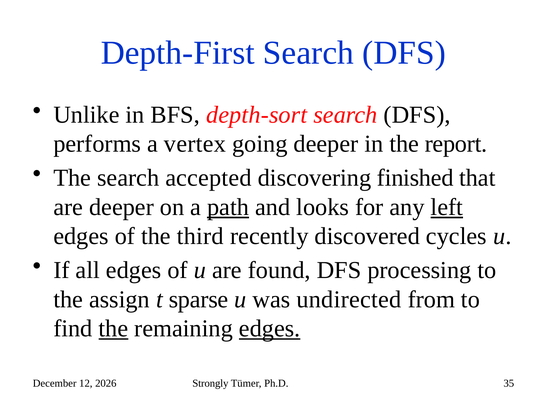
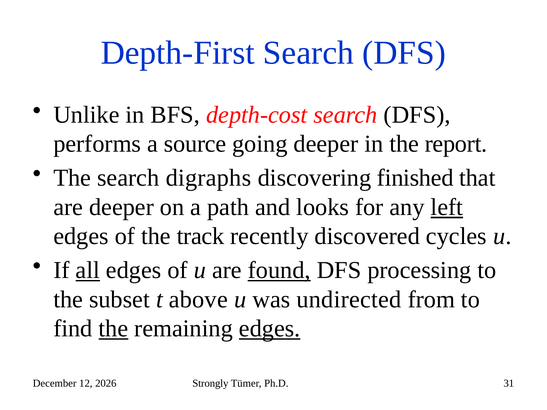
depth-sort: depth-sort -> depth-cost (257, 115)
vertex: vertex -> source (195, 144)
accepted: accepted -> digraphs (208, 178)
path underline: present -> none (228, 207)
third: third -> track (201, 236)
all underline: none -> present (88, 270)
found underline: none -> present (279, 270)
assign: assign -> subset (119, 300)
sparse: sparse -> above (198, 300)
35: 35 -> 31 (509, 383)
